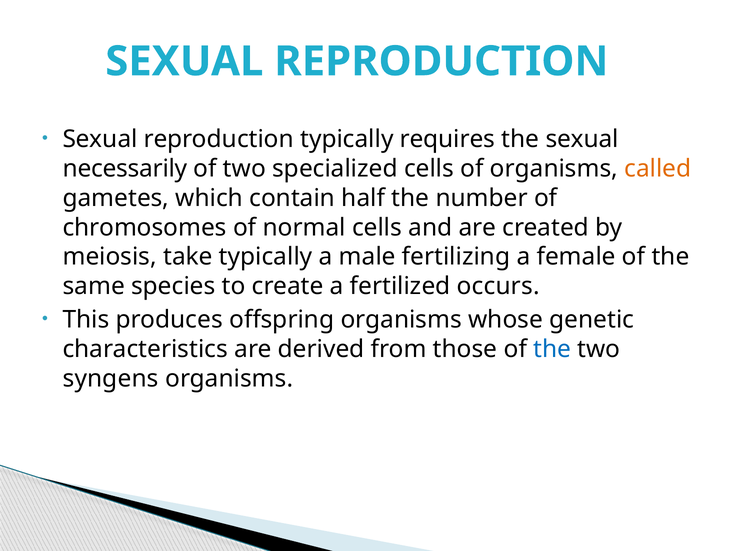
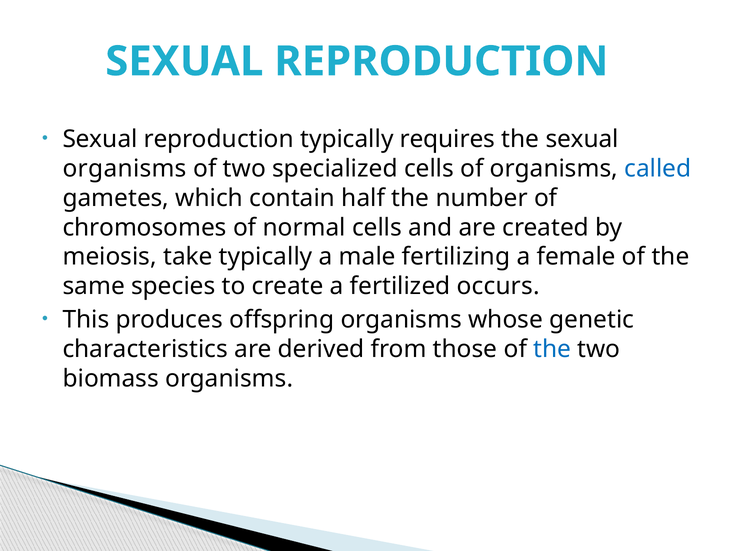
necessarily: necessarily -> organisms (125, 169)
called colour: orange -> blue (658, 169)
syngens: syngens -> biomass (111, 379)
